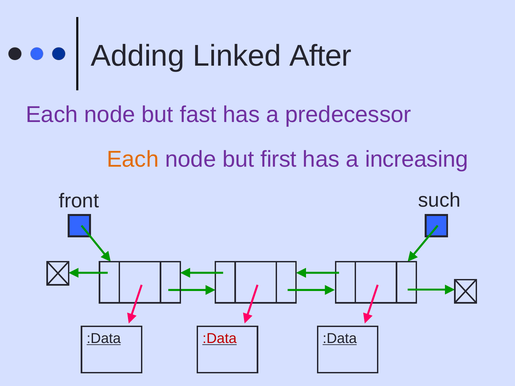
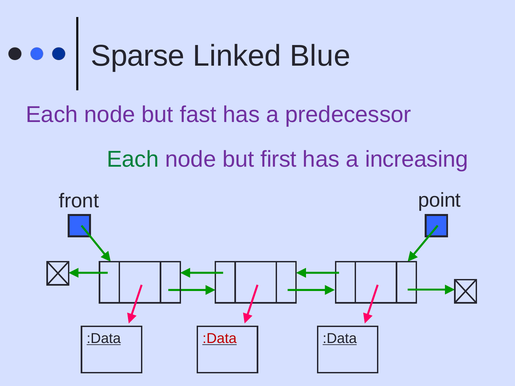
Adding: Adding -> Sparse (138, 56)
After: After -> Blue (320, 56)
Each colour: orange -> green (133, 159)
such: such -> point (440, 200)
